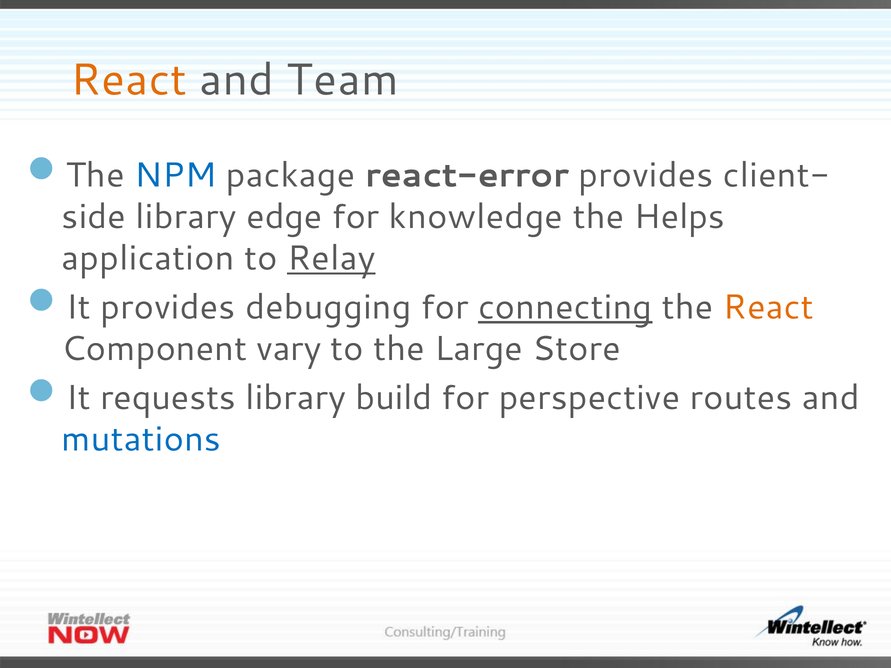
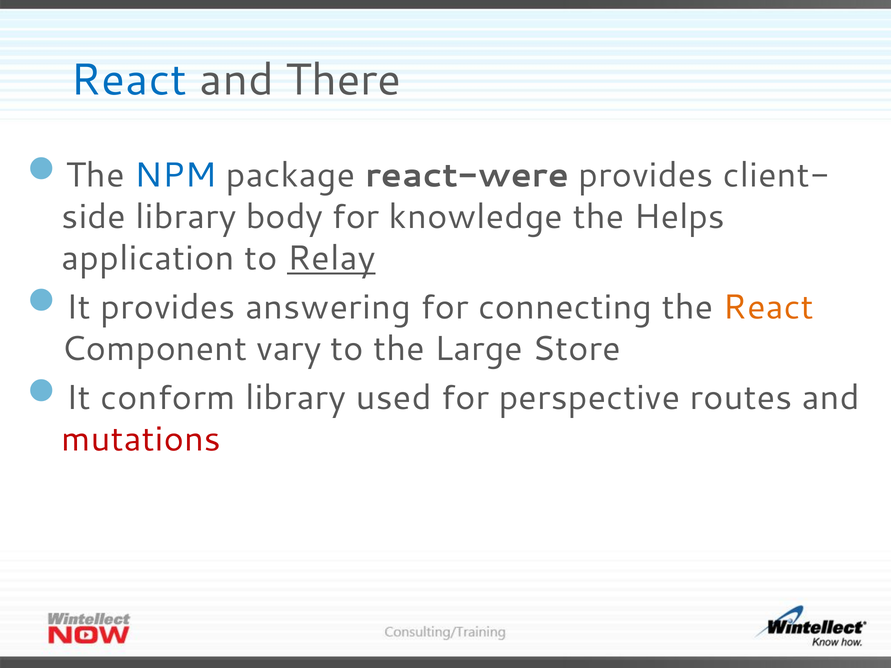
React colour: orange -> blue (129, 80)
Team: Team -> There (343, 80)
react-error: react-error -> react-were (467, 176)
edge: edge -> body (284, 217)
debugging: debugging -> answering (328, 307)
connecting underline: present -> none (565, 307)
requests: requests -> conform (168, 398)
build: build -> used (394, 398)
mutations colour: blue -> red (141, 439)
